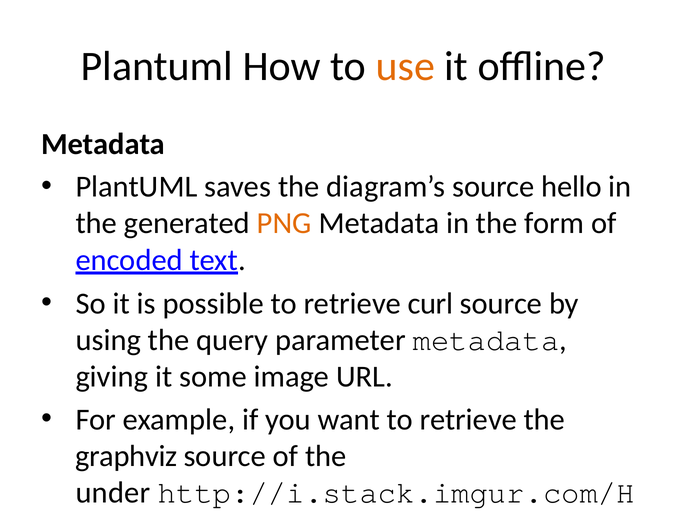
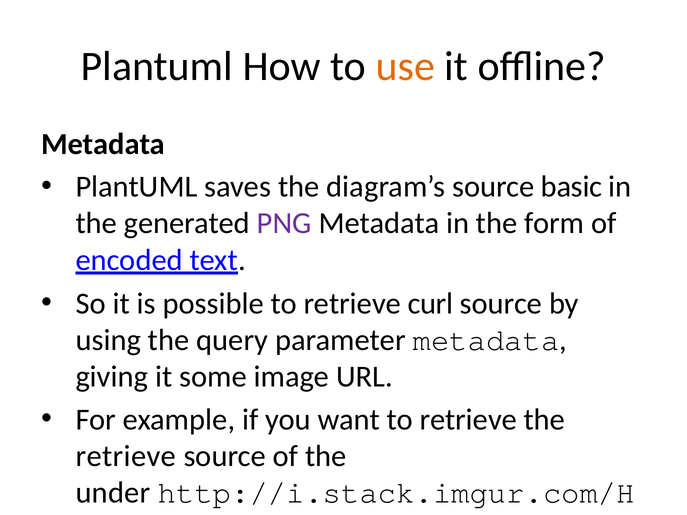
hello: hello -> basic (572, 187)
PNG colour: orange -> purple (284, 224)
graphviz: graphviz -> retrieve (126, 456)
